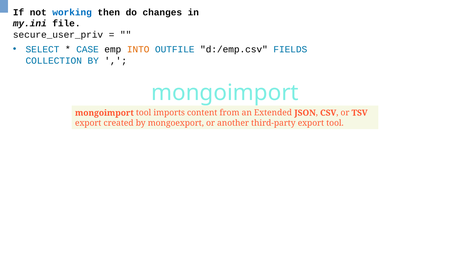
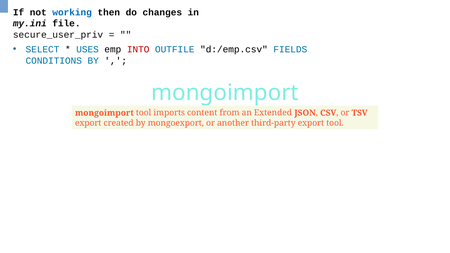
CASE: CASE -> USES (88, 49)
INTO colour: orange -> red (138, 49)
COLLECTION: COLLECTION -> CONDITIONS (54, 61)
